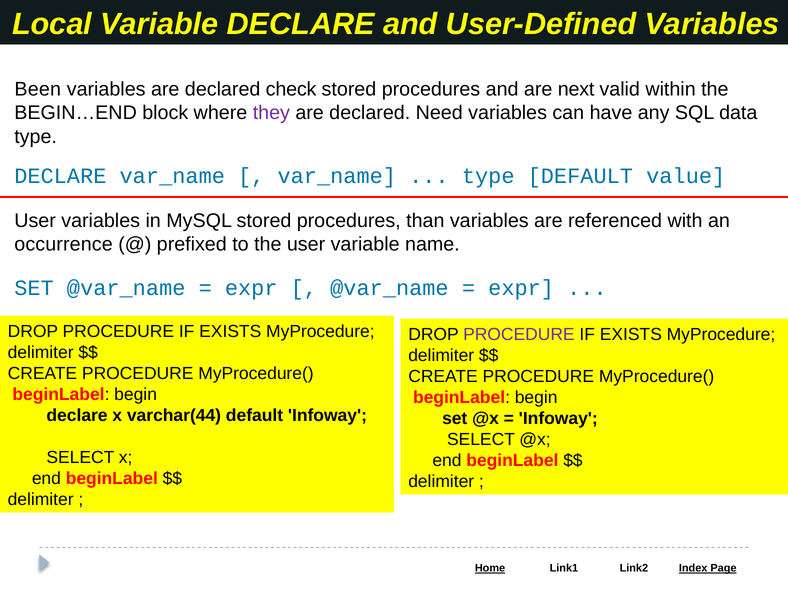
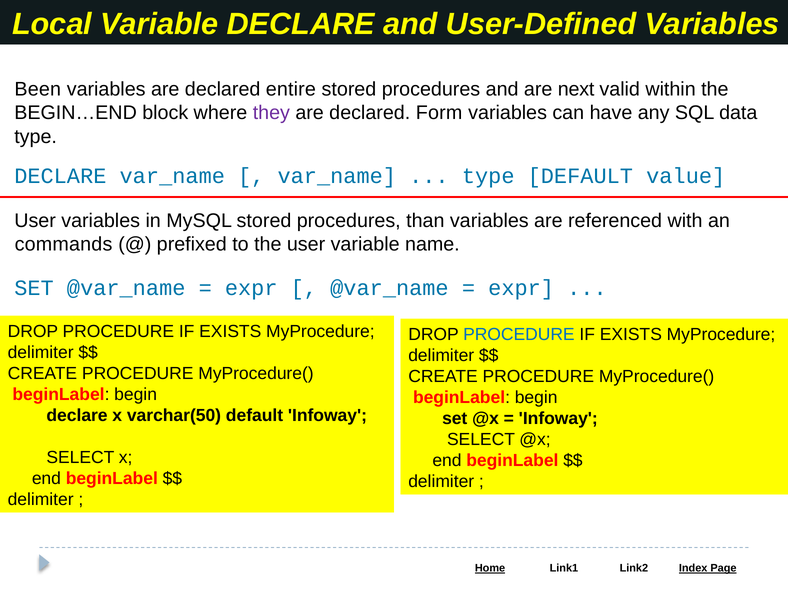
check: check -> entire (291, 89)
Need: Need -> Form (439, 113)
occurrence: occurrence -> commands (63, 244)
PROCEDURE colour: purple -> blue (519, 334)
varchar(44: varchar(44 -> varchar(50 (174, 415)
